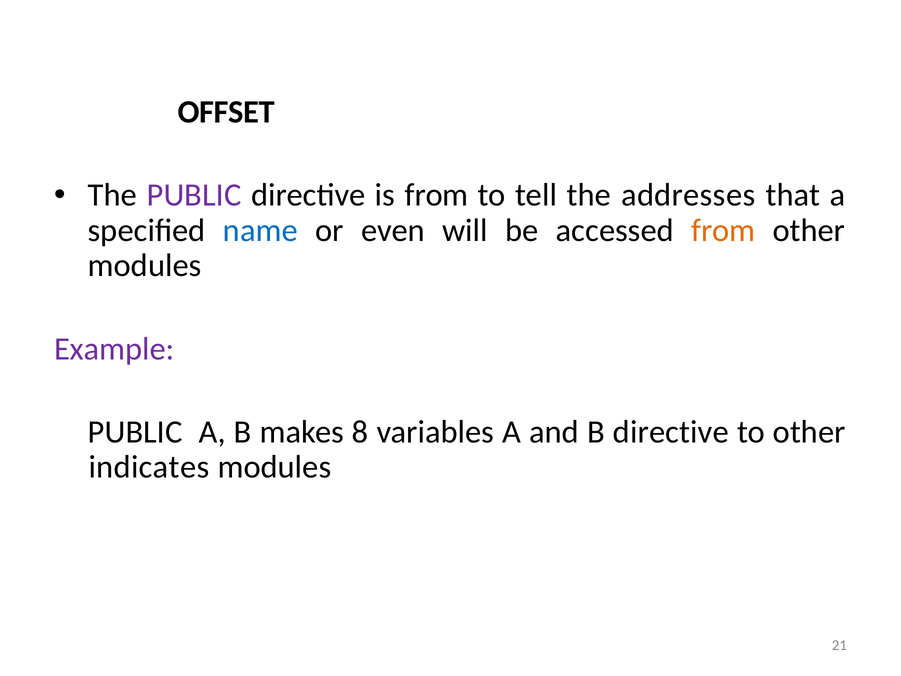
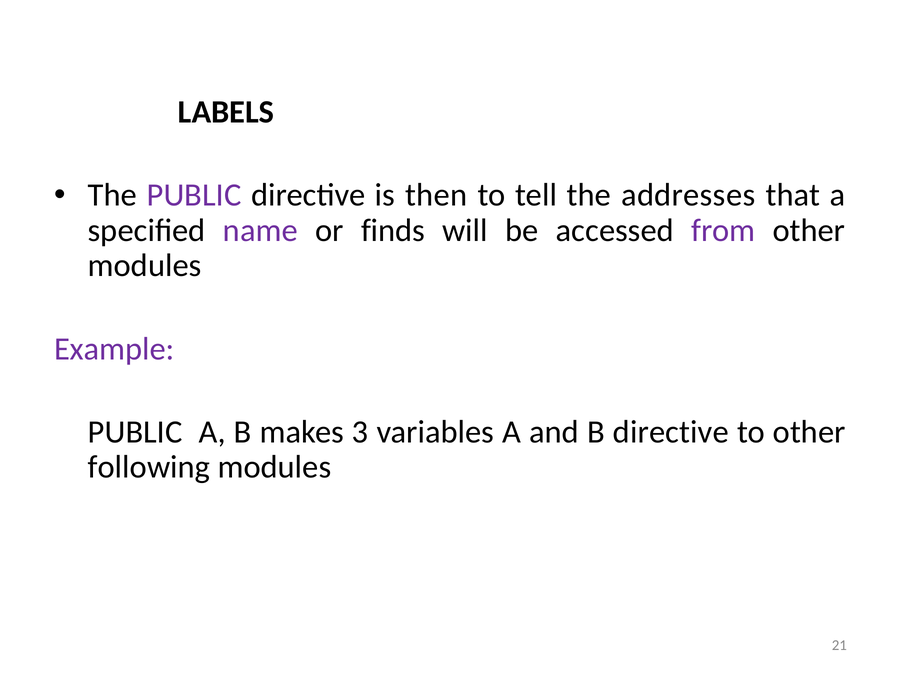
OFFSET: OFFSET -> LABELS (226, 112)
is from: from -> then (436, 195)
name colour: blue -> purple (260, 230)
even: even -> finds (393, 230)
from colour: orange -> purple (723, 230)
8: 8 -> 3 (360, 432)
indicates: indicates -> following (149, 467)
